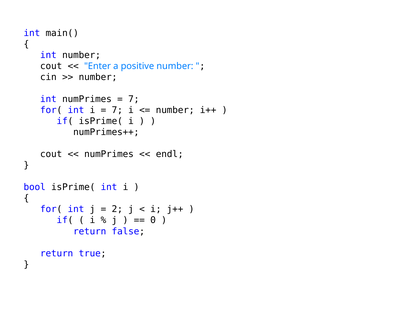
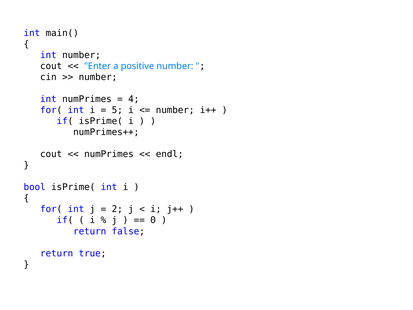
7: 7 -> 4 (134, 99)
7: 7 -> 5 (117, 110)
